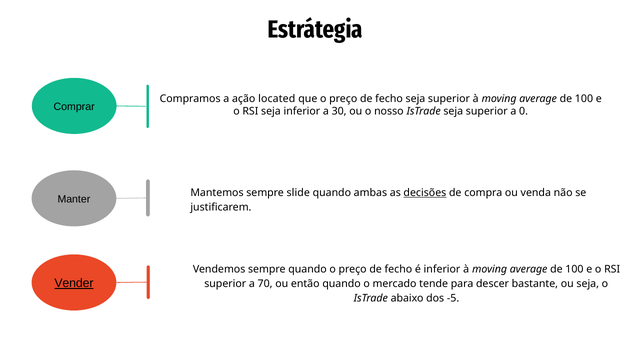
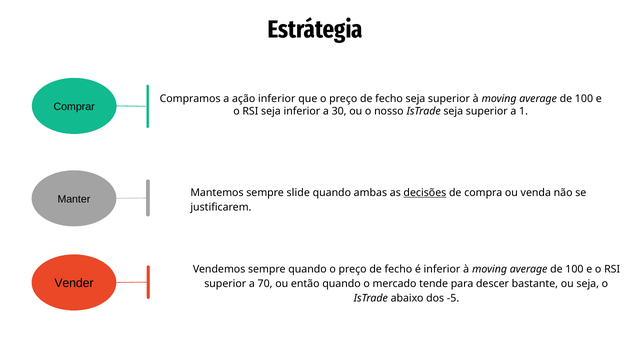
ação located: located -> inferior (277, 99)
0: 0 -> 1 (524, 112)
Vender underline: present -> none (74, 283)
